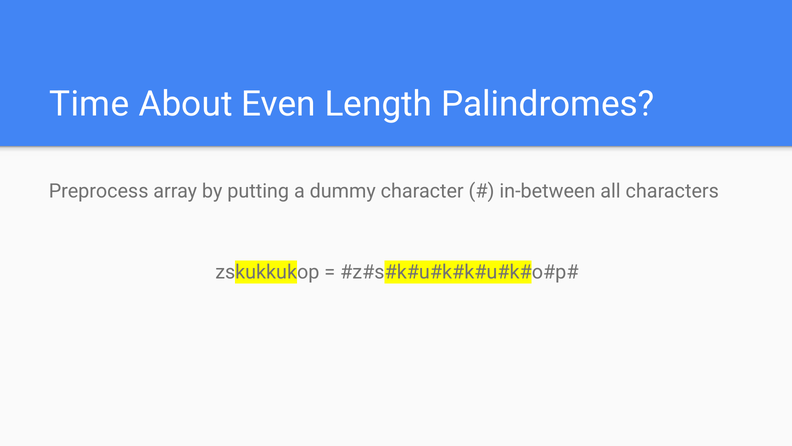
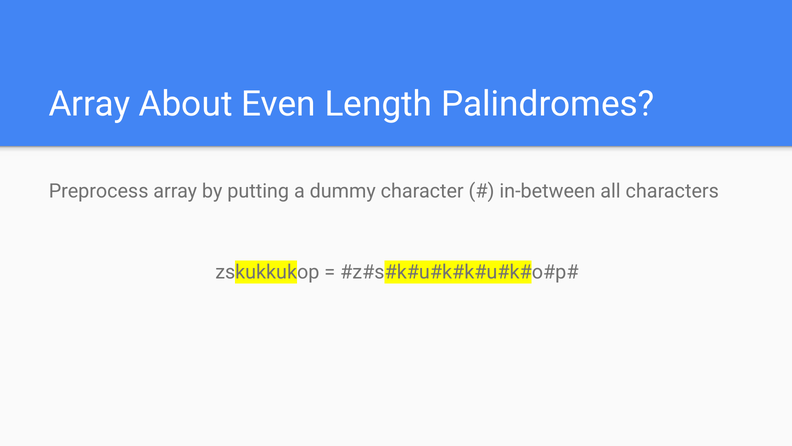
Time: Time -> Array (90, 104)
